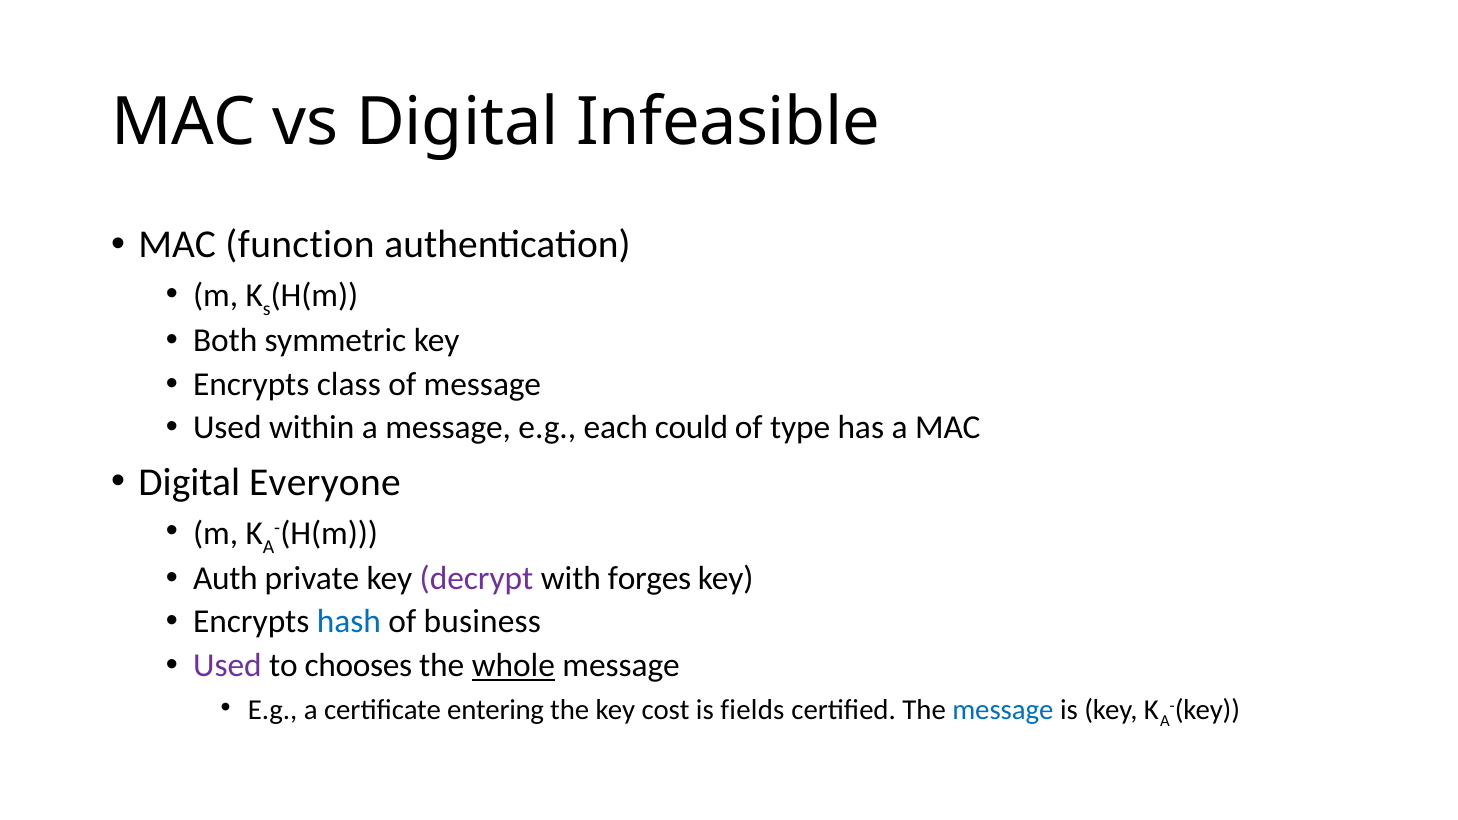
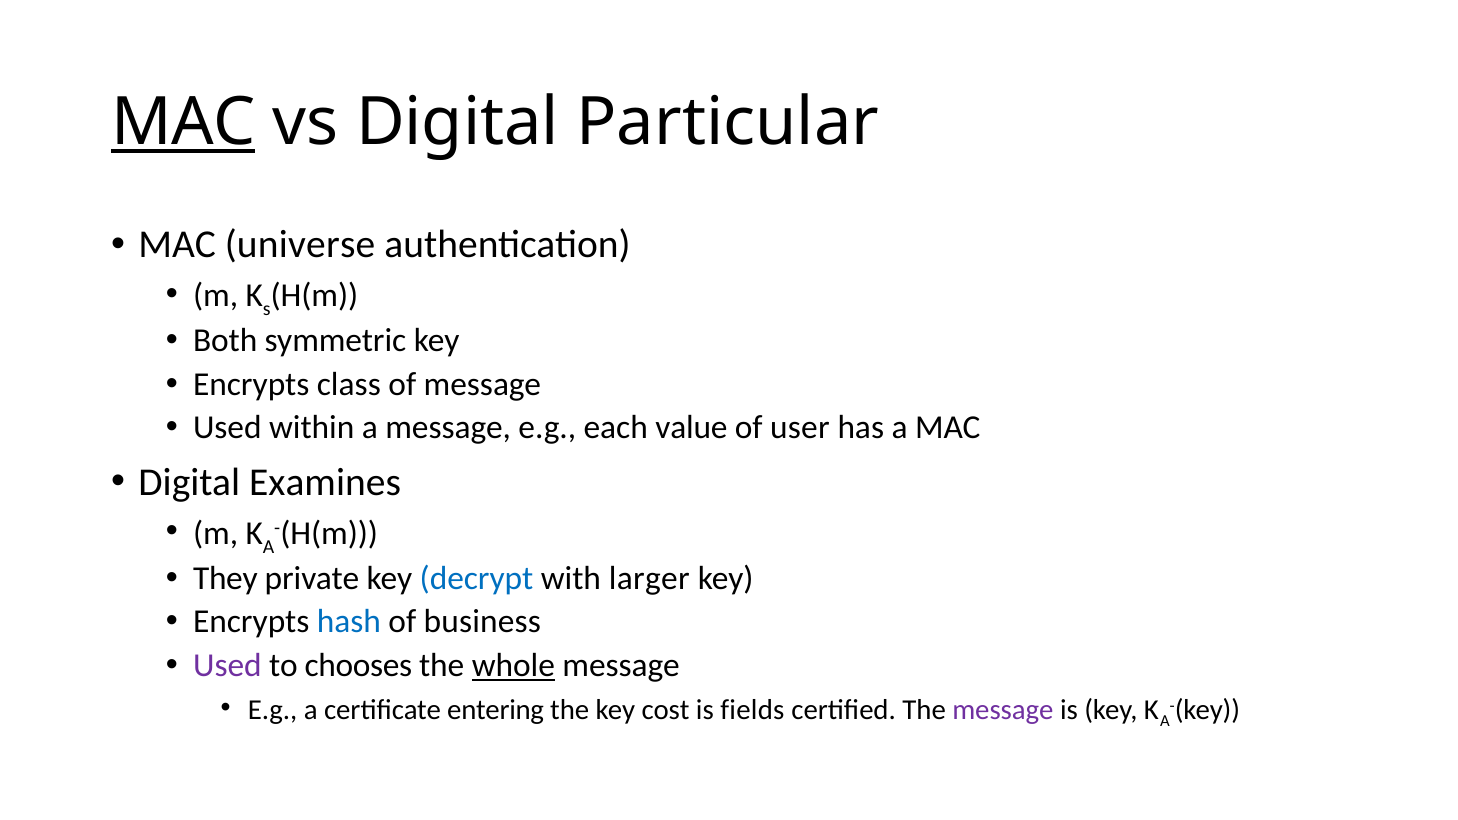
MAC underline: none -> present (183, 122)
Infeasible: Infeasible -> Particular (728, 122)
function: function -> universe (300, 245)
could: could -> value (691, 428)
type: type -> user (800, 428)
Everyone: Everyone -> Examines (325, 482)
Auth: Auth -> They (225, 578)
decrypt colour: purple -> blue (476, 578)
forges: forges -> larger (649, 578)
message colour: blue -> purple (1003, 710)
